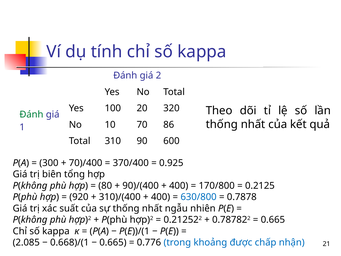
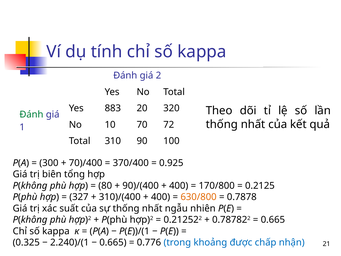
100: 100 -> 883 (113, 108)
86: 86 -> 72 (169, 125)
600: 600 -> 100 (171, 141)
920: 920 -> 327 (79, 197)
630/800 colour: blue -> orange (199, 197)
2.085: 2.085 -> 0.325 (26, 242)
0.668)/(1: 0.668)/(1 -> 2.240)/(1 (70, 242)
